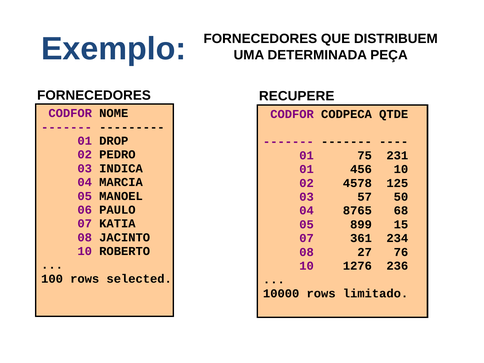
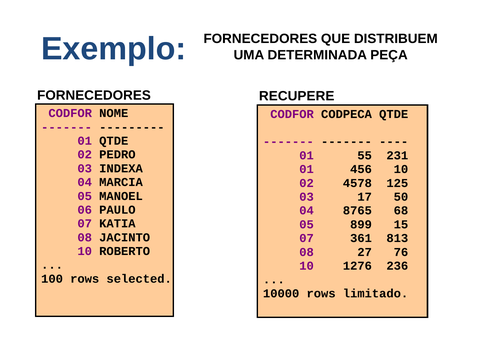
01 DROP: DROP -> QTDE (114, 141)
75: 75 -> 55 (365, 155)
INDICA: INDICA -> INDEXA (121, 168)
57: 57 -> 17 (365, 197)
234: 234 -> 813 (397, 238)
